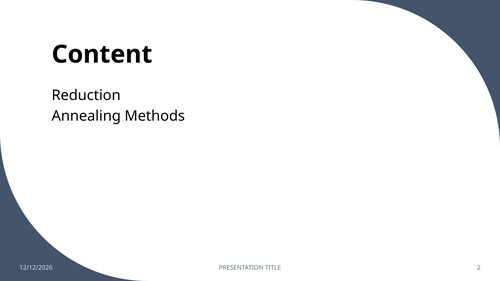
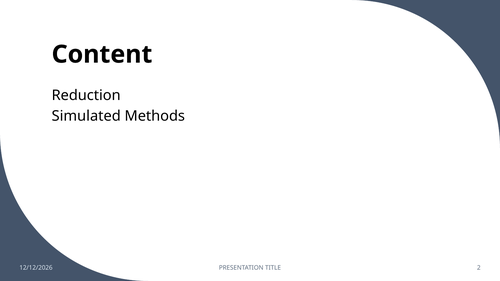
Annealing: Annealing -> Simulated (86, 116)
